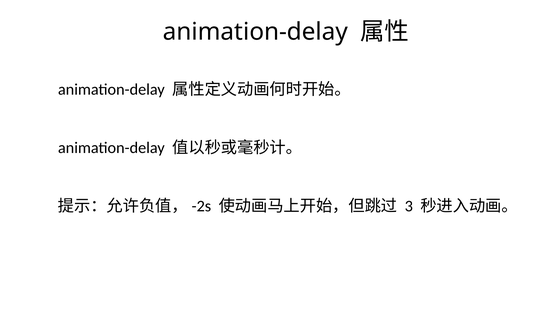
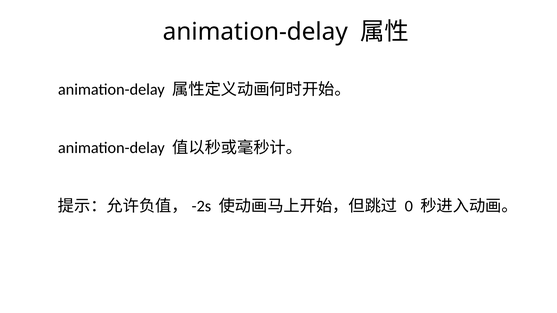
3: 3 -> 0 (409, 206)
